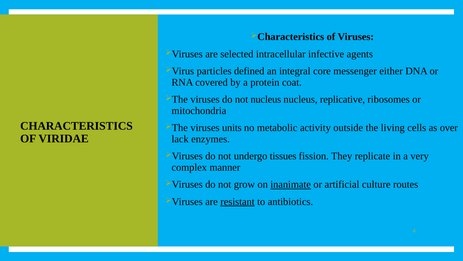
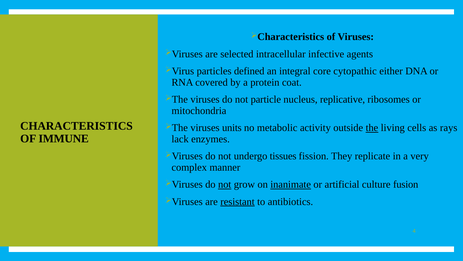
messenger: messenger -> cytopathic (355, 71)
not nucleus: nucleus -> particle (266, 99)
the underline: none -> present (372, 128)
over: over -> rays (449, 128)
VIRIDAE: VIRIDAE -> IMMUNE (64, 138)
not underline: none -> present (225, 184)
routes: routes -> fusion (406, 184)
